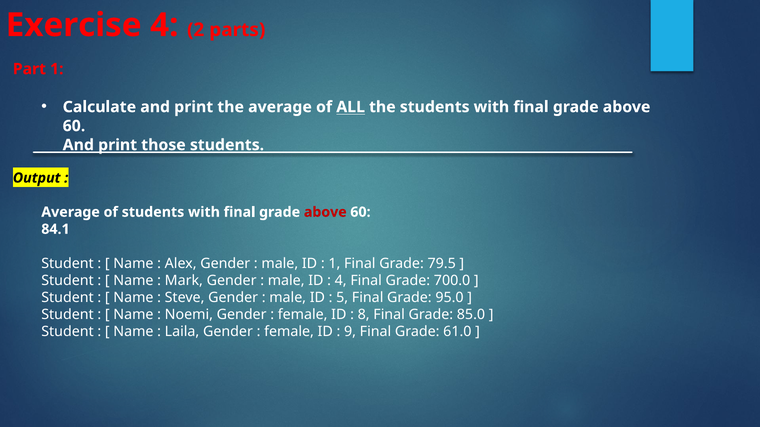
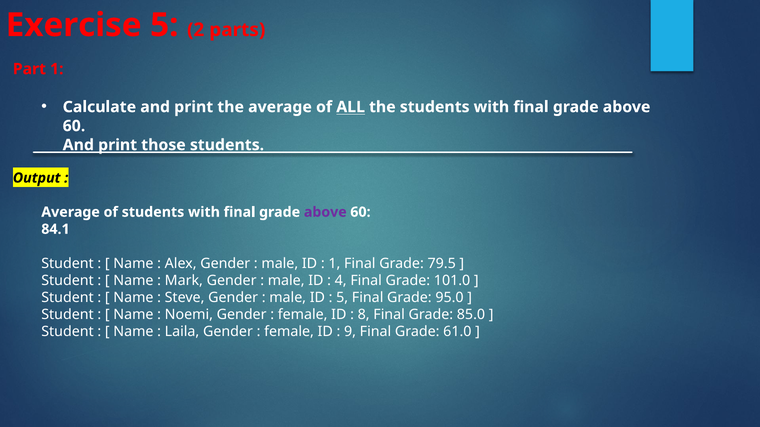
Exercise 4: 4 -> 5 (164, 25)
above colour: red -> purple (325, 212)
700.0: 700.0 -> 101.0 (452, 281)
